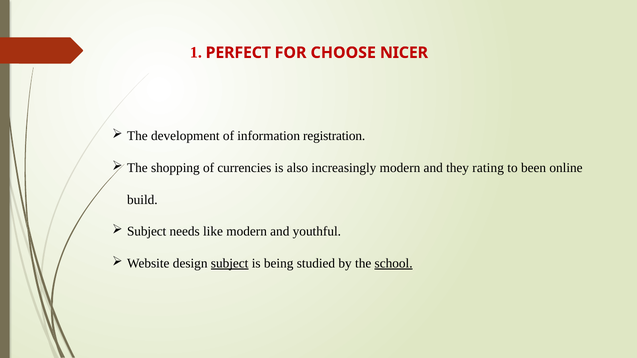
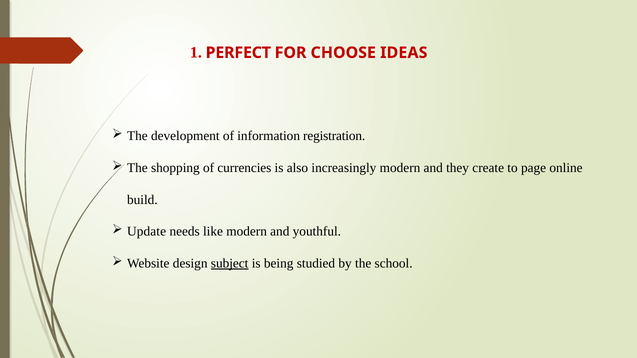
NICER: NICER -> IDEAS (404, 53)
rating: rating -> create (488, 168)
been: been -> page (534, 168)
Subject: Subject -> Update (147, 232)
school underline: present -> none (394, 264)
